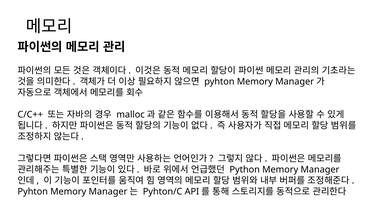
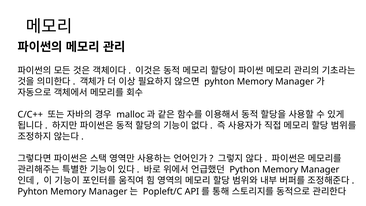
Pyhton/C: Pyhton/C -> Popleft/C (163, 191)
